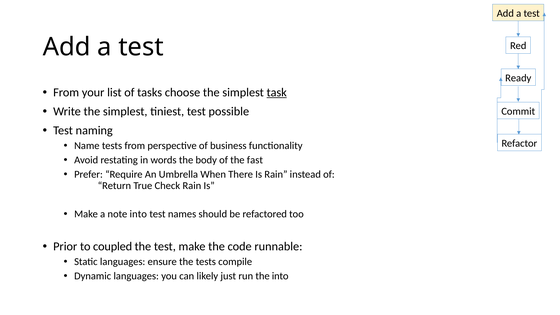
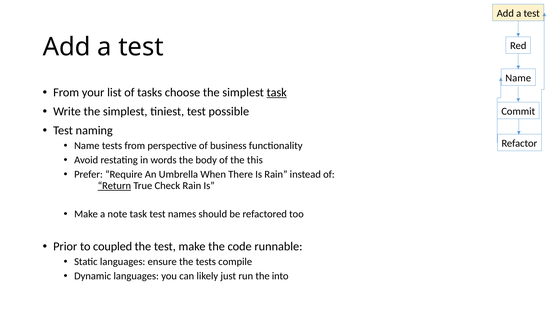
Ready: Ready -> Name (518, 78)
fast: fast -> this (255, 160)
Return underline: none -> present (114, 186)
note into: into -> task (138, 214)
